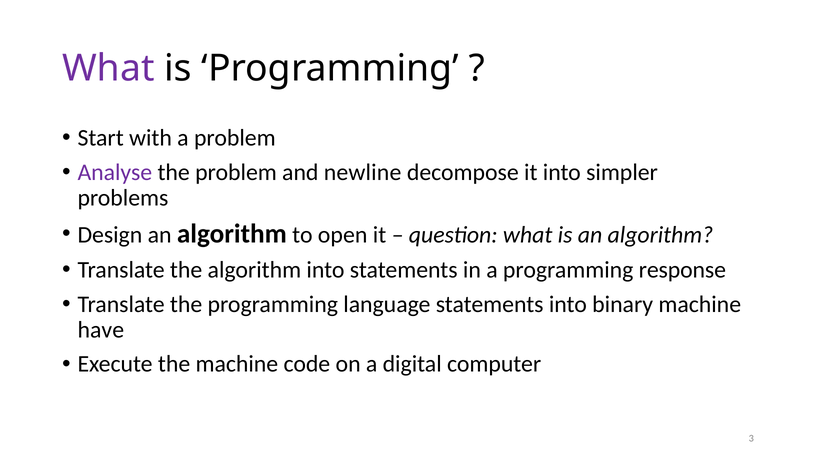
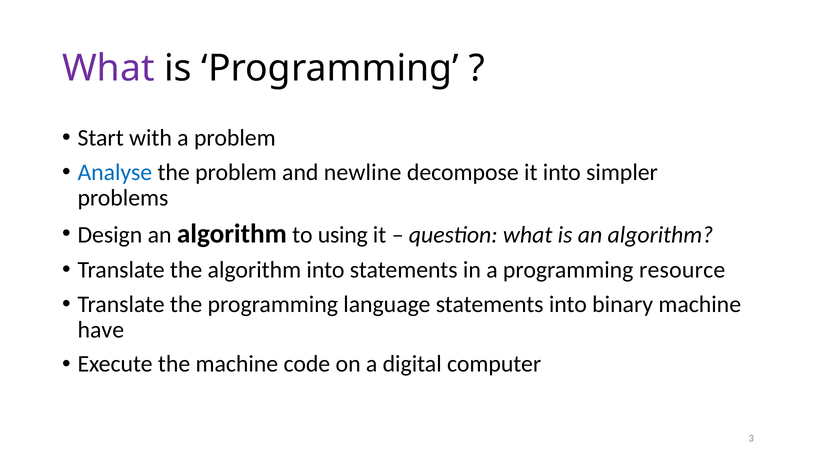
Analyse colour: purple -> blue (115, 172)
open: open -> using (343, 235)
response: response -> resource (682, 270)
